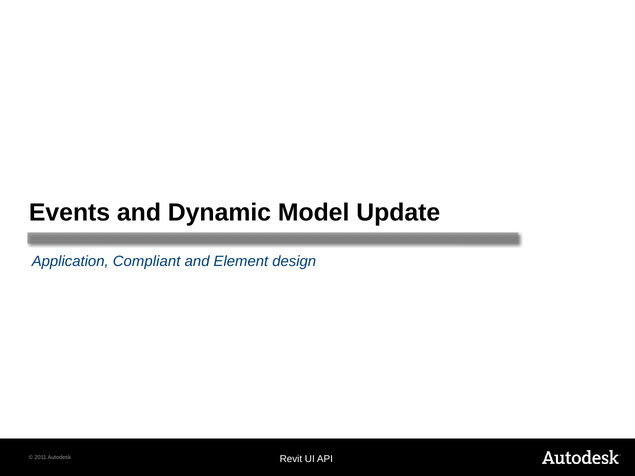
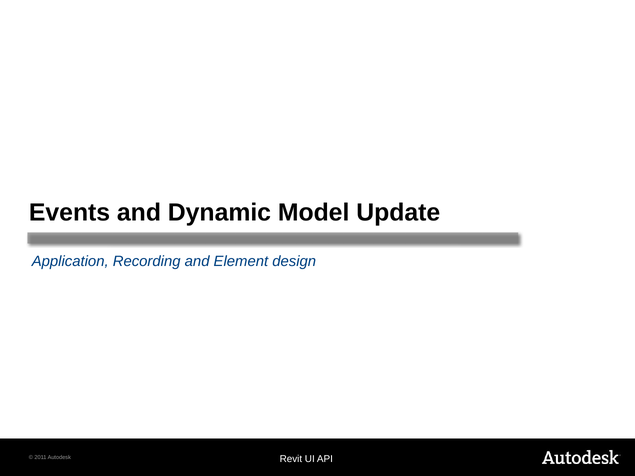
Compliant: Compliant -> Recording (147, 261)
